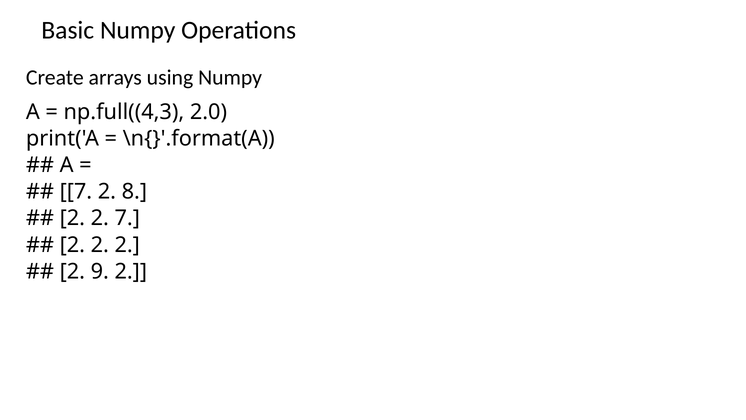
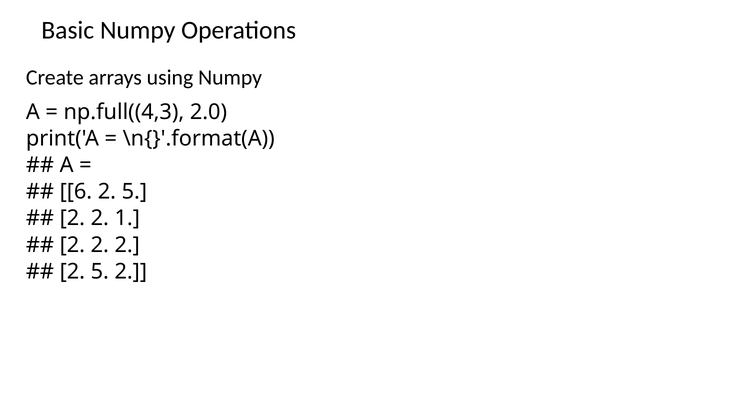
7: 7 -> 6 (76, 192)
8: 8 -> 5 (134, 192)
2 7: 7 -> 1 (127, 218)
9: 9 -> 5 (100, 271)
